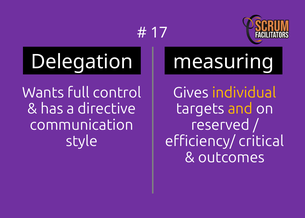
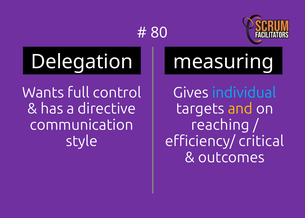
17: 17 -> 80 (159, 33)
individual colour: yellow -> light blue (244, 92)
reserved: reserved -> reaching (220, 125)
